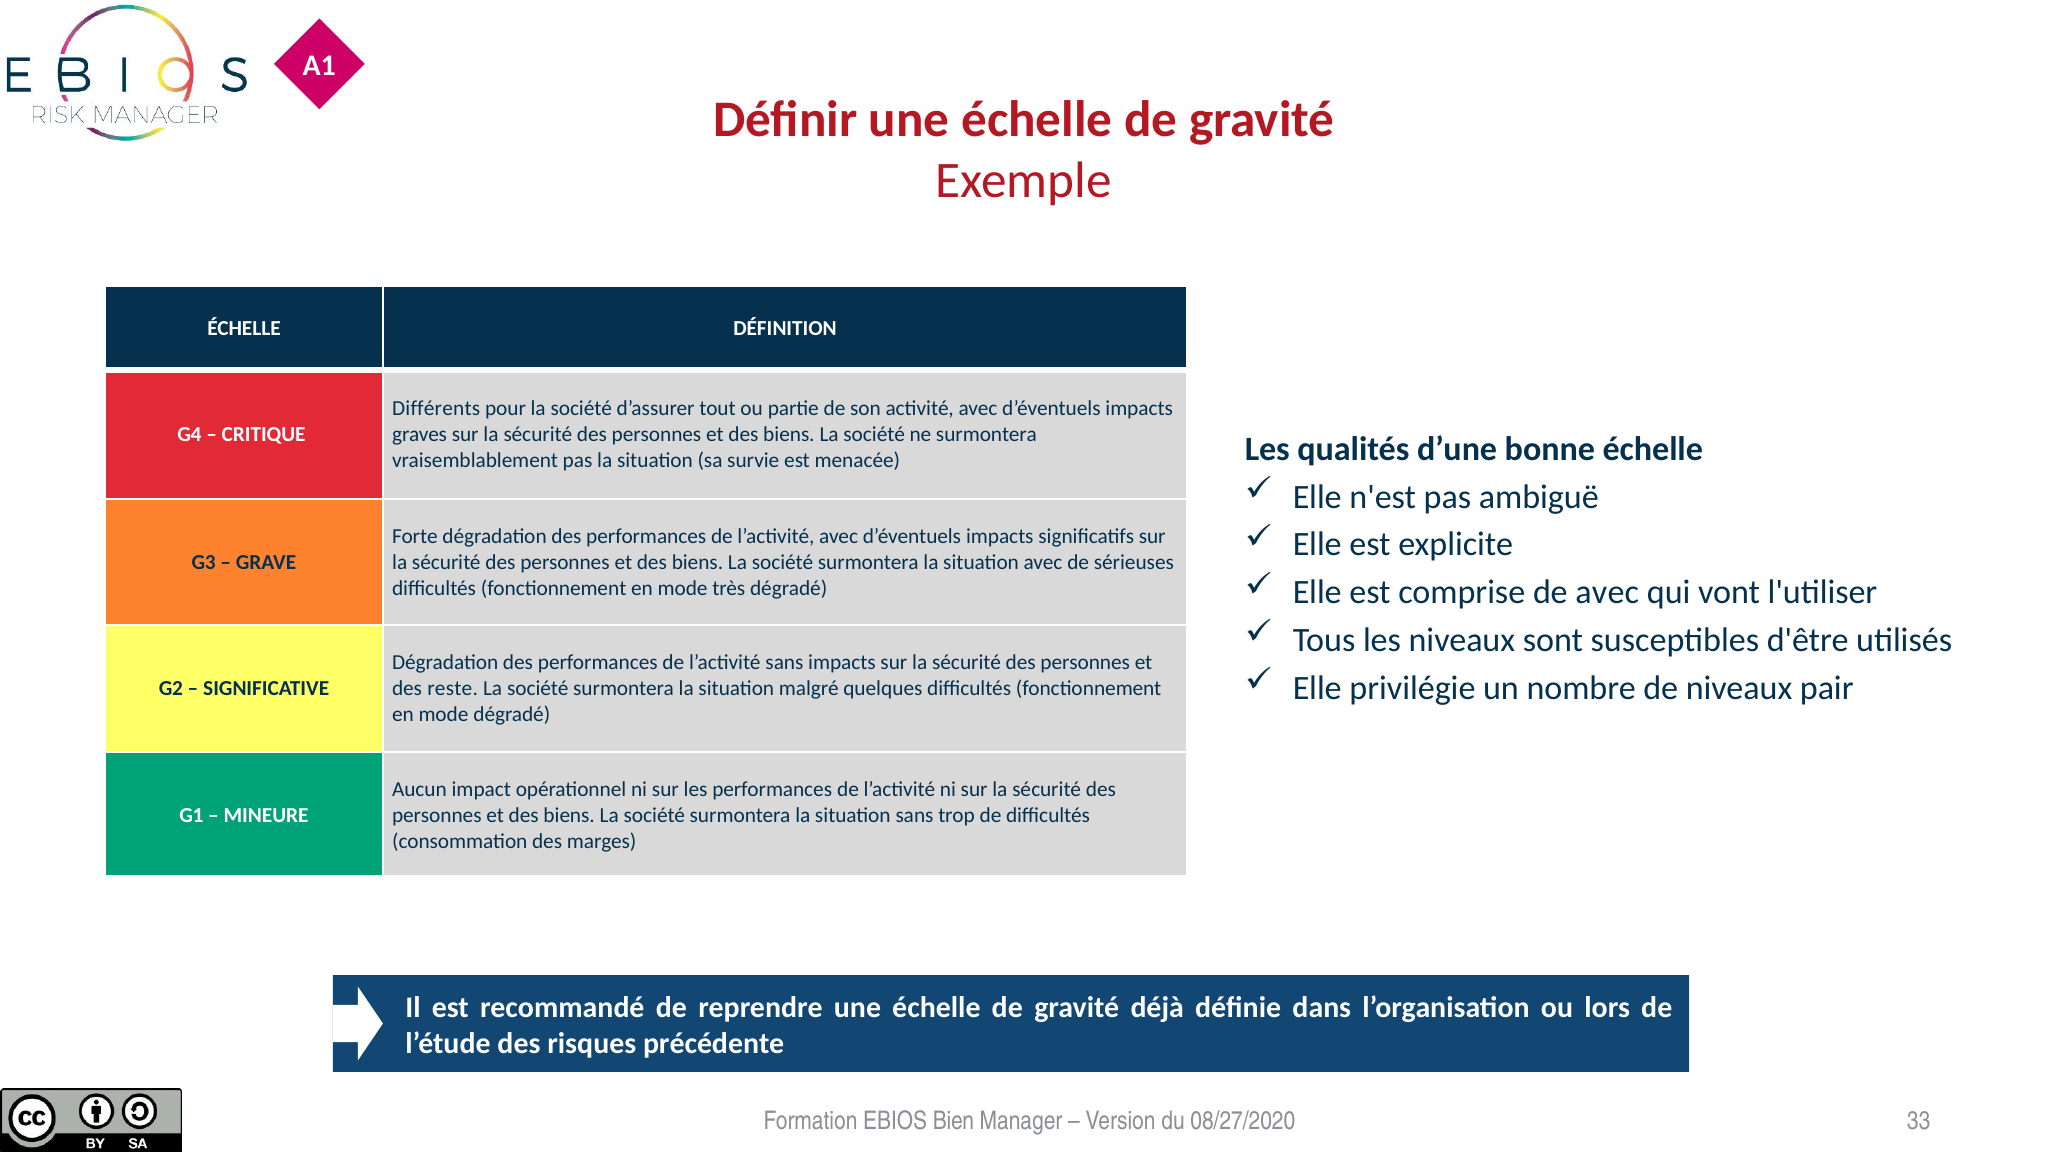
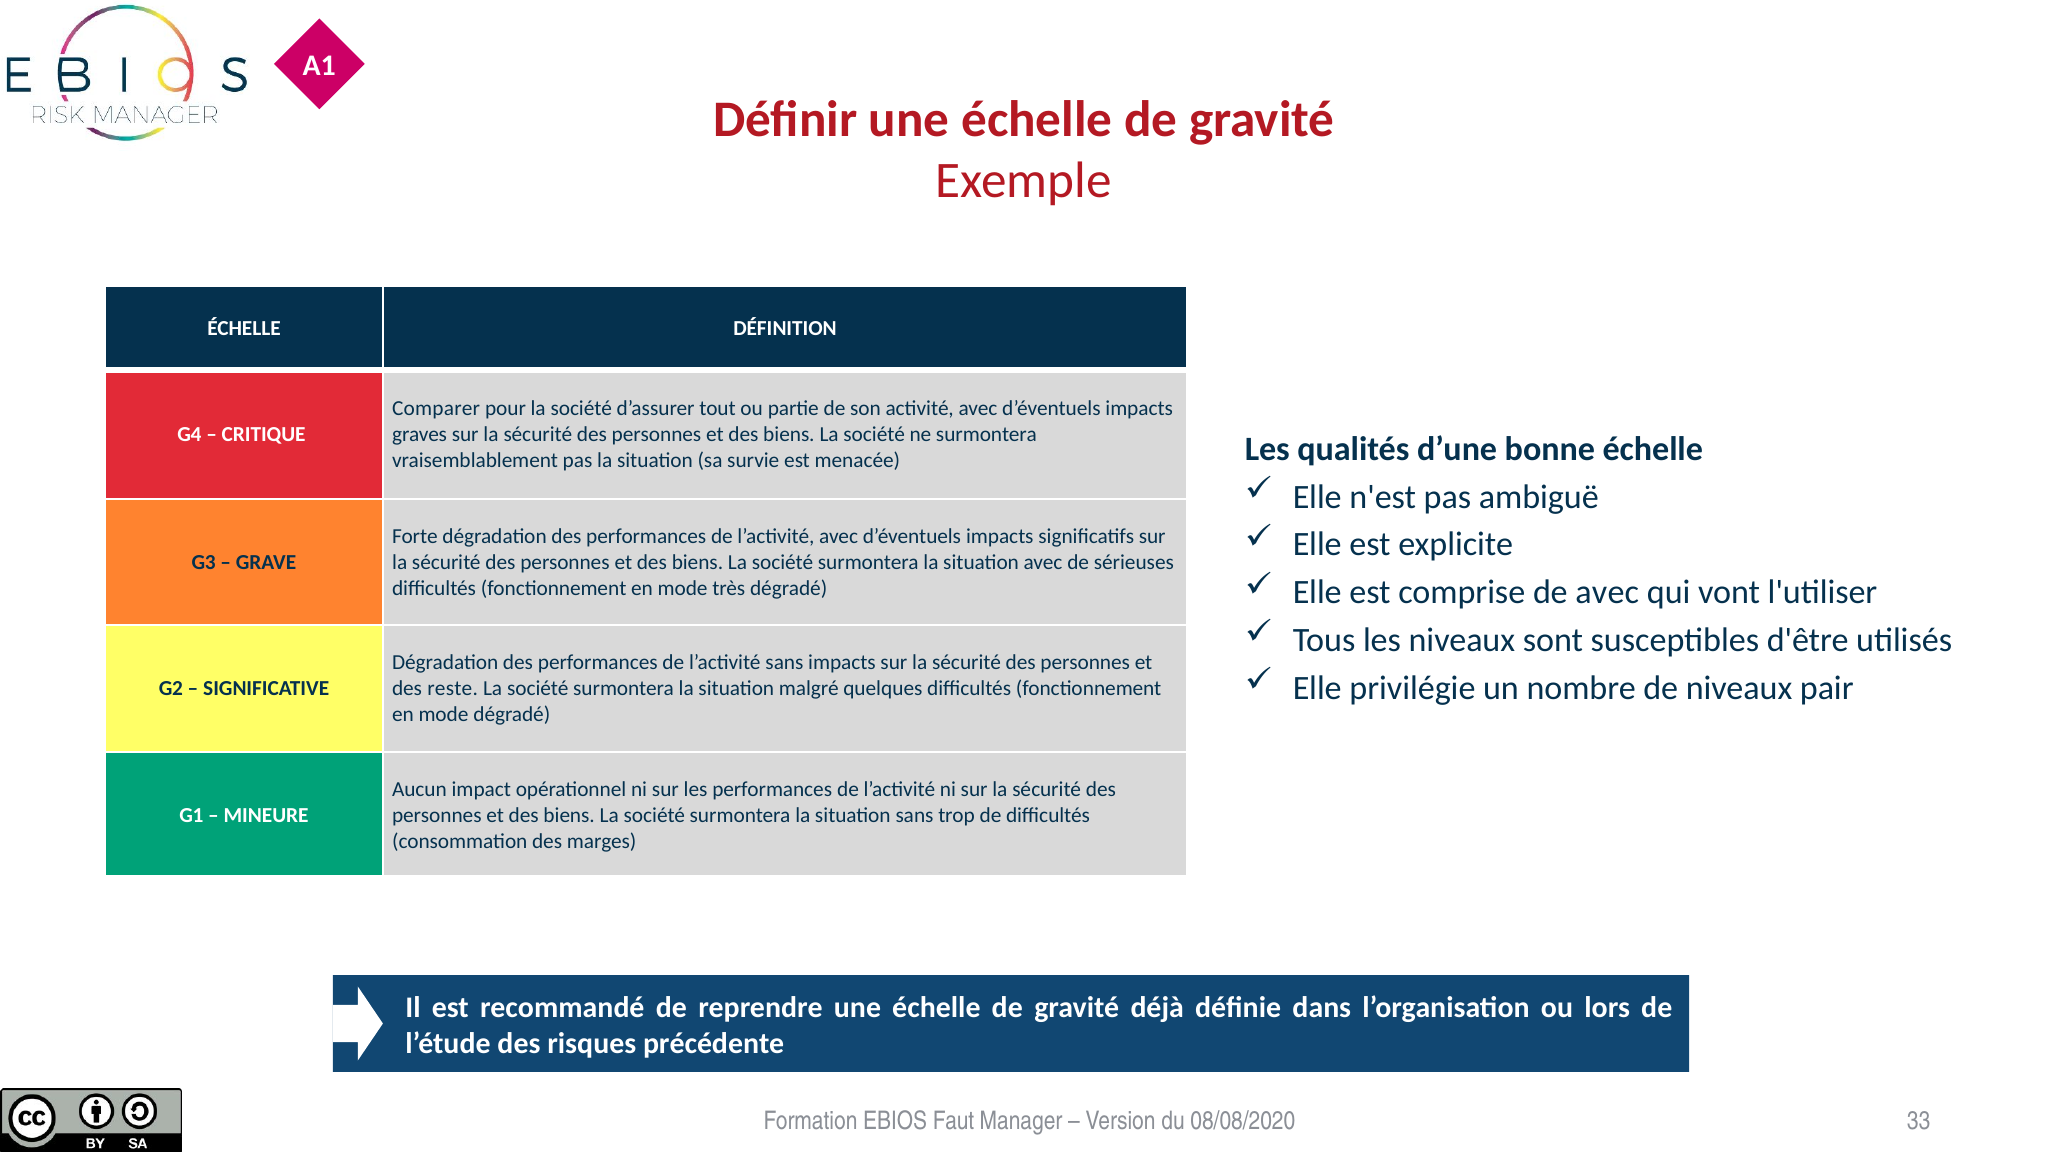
Différents: Différents -> Comparer (436, 409)
Bien: Bien -> Faut (953, 1121)
08/27/2020: 08/27/2020 -> 08/08/2020 (1243, 1121)
